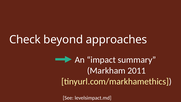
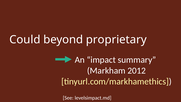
Check: Check -> Could (25, 40)
approaches: approaches -> proprietary (116, 40)
2011: 2011 -> 2012 (137, 71)
